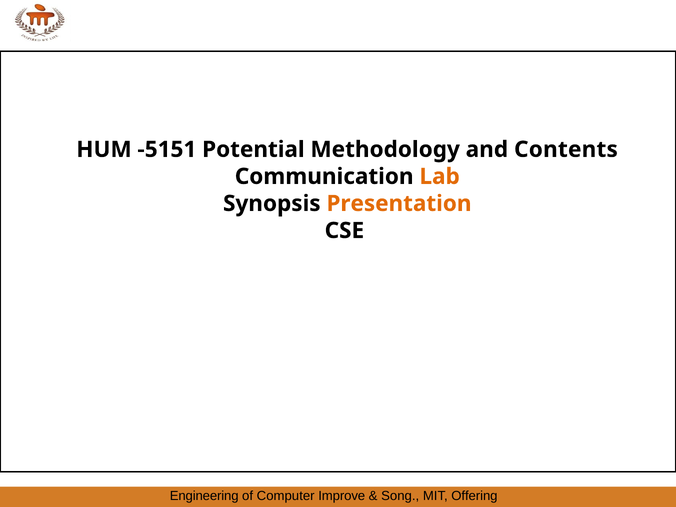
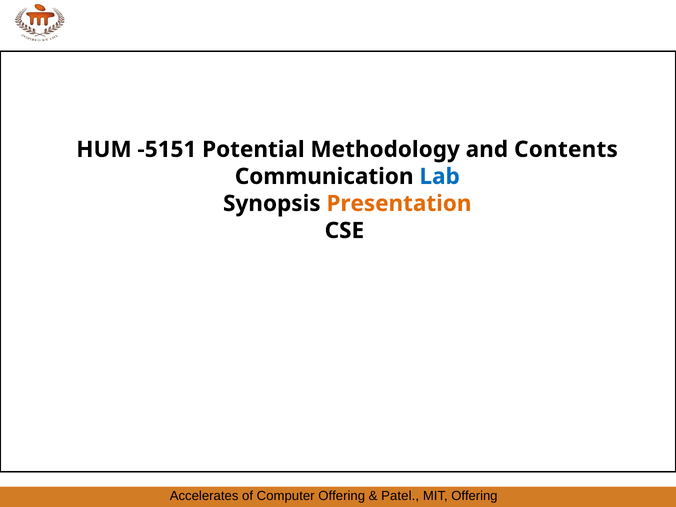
Lab colour: orange -> blue (440, 176)
Engineering: Engineering -> Accelerates (204, 496)
Computer Improve: Improve -> Offering (342, 496)
Song: Song -> Patel (400, 496)
